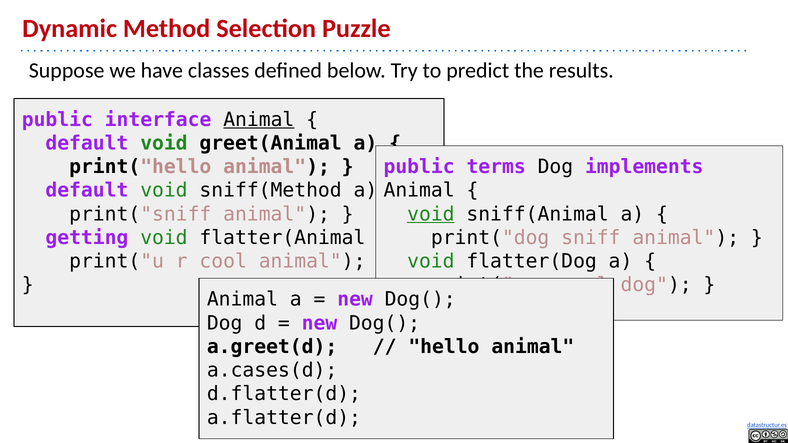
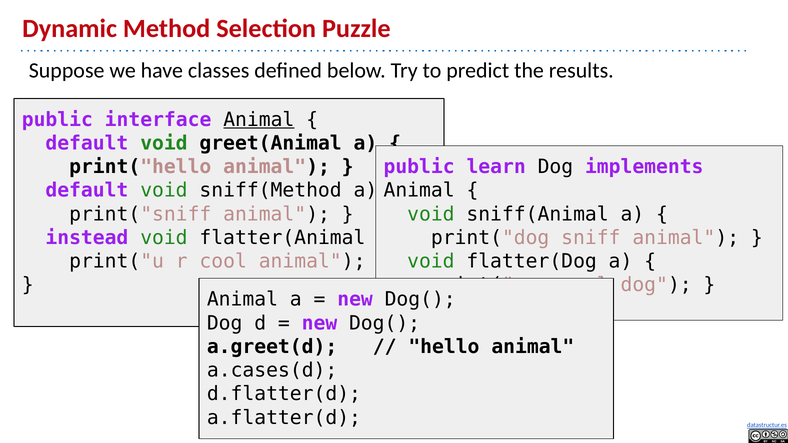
terms: terms -> learn (496, 167)
void underline: present -> none (431, 214)
getting: getting -> instead (87, 238)
